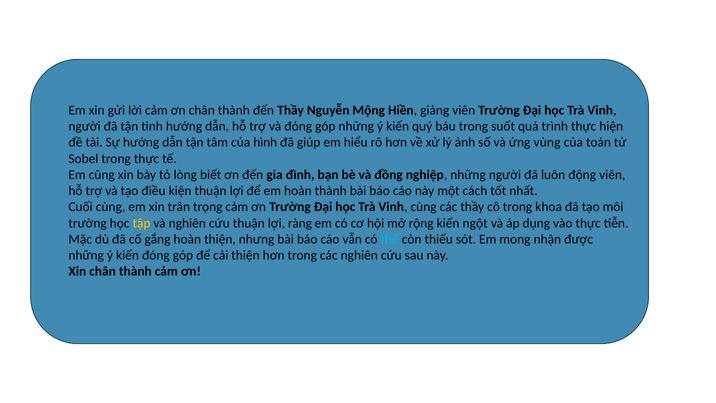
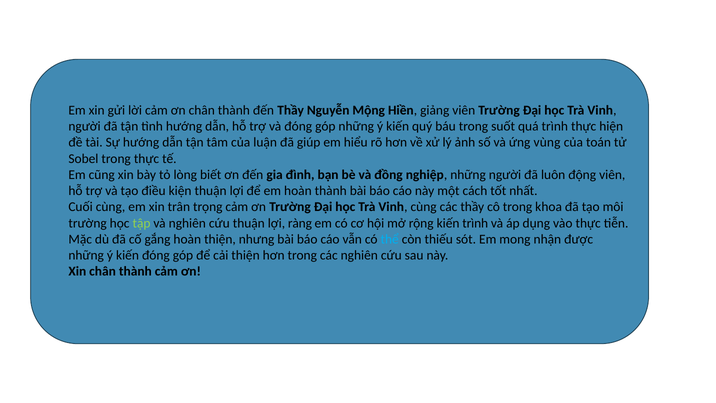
hình: hình -> luận (265, 142)
tập colour: yellow -> light green (142, 223)
kiến ngột: ngột -> trình (475, 223)
